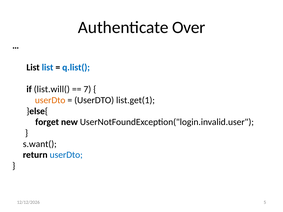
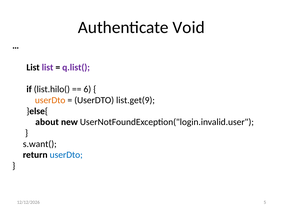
Over: Over -> Void (189, 27)
list colour: blue -> purple (48, 68)
q.list( colour: blue -> purple (76, 68)
list.will(: list.will( -> list.hilo( (52, 89)
7: 7 -> 6 (87, 89)
list.get(1: list.get(1 -> list.get(9 (136, 100)
forget: forget -> about (47, 122)
